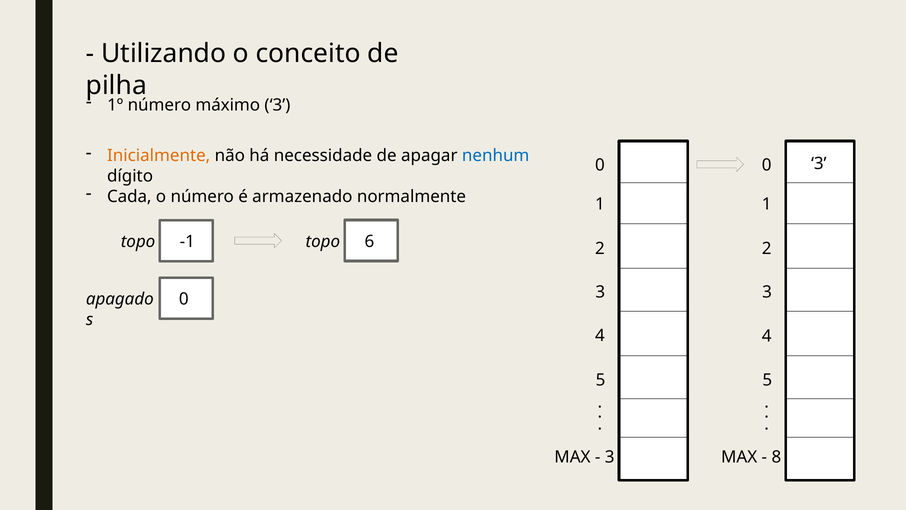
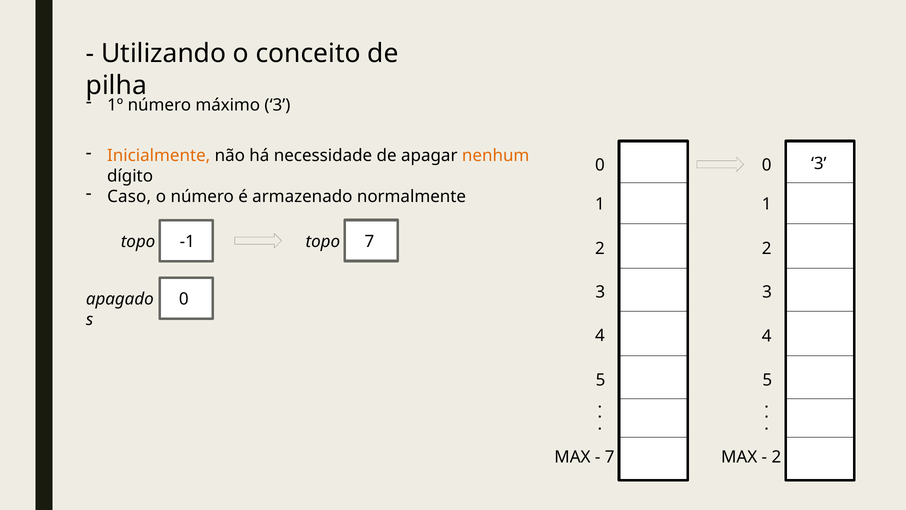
nenhum colour: blue -> orange (496, 156)
Cada: Cada -> Caso (129, 196)
topo 6: 6 -> 7 (369, 241)
3: 3 -> 7 (610, 457)
8: 8 -> 2 (776, 457)
